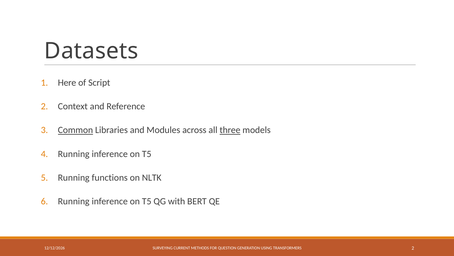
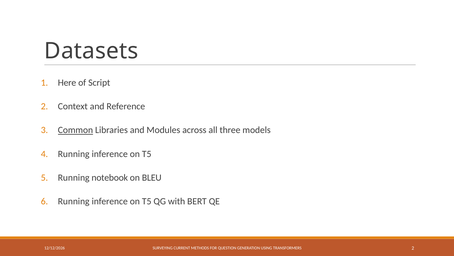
three underline: present -> none (230, 130)
functions: functions -> notebook (110, 177)
NLTK: NLTK -> BLEU (152, 177)
